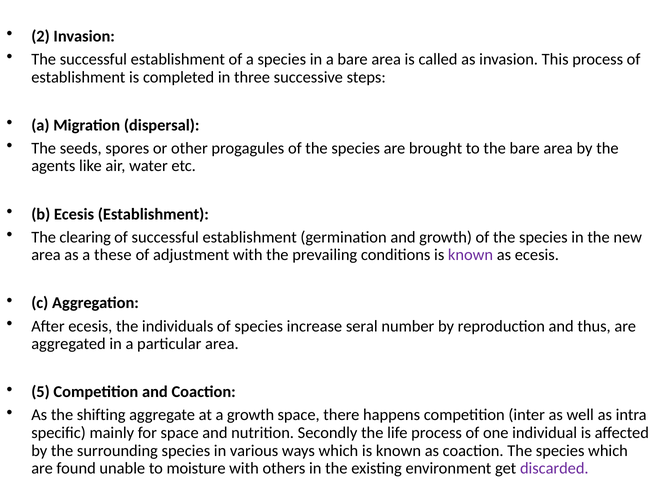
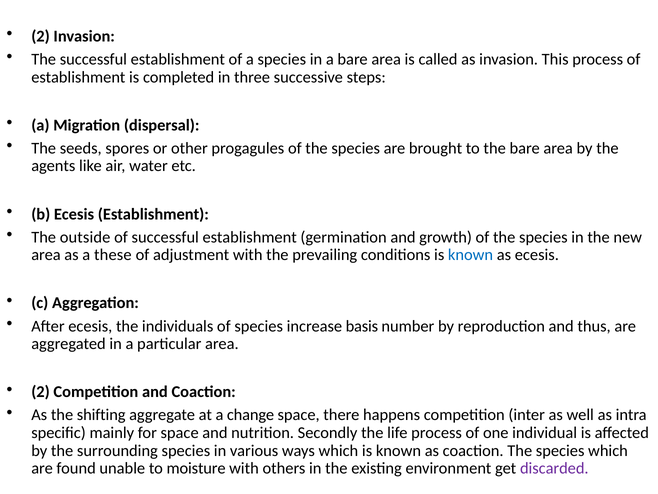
clearing: clearing -> outside (85, 237)
known colour: purple -> blue (471, 255)
seral: seral -> basis (362, 326)
5: 5 -> 2 (41, 392)
a growth: growth -> change (251, 415)
